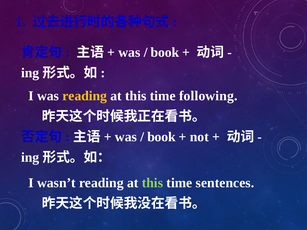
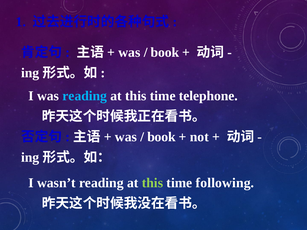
reading colour: yellow -> light blue (85, 96)
following: following -> telephone (208, 96)
sentences: sentences -> following (225, 183)
